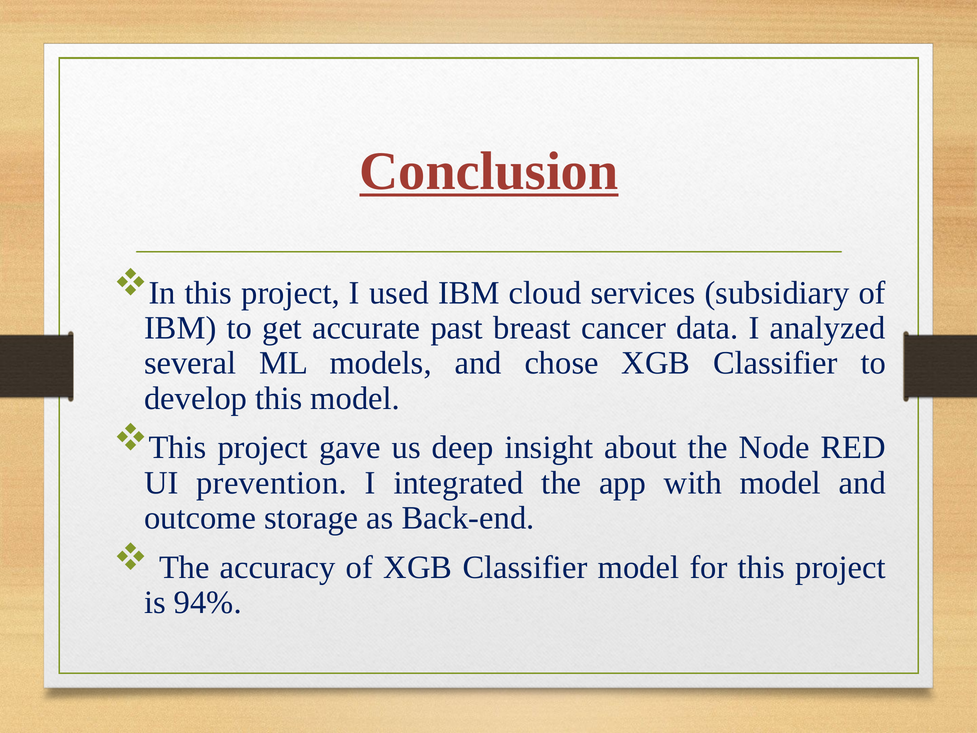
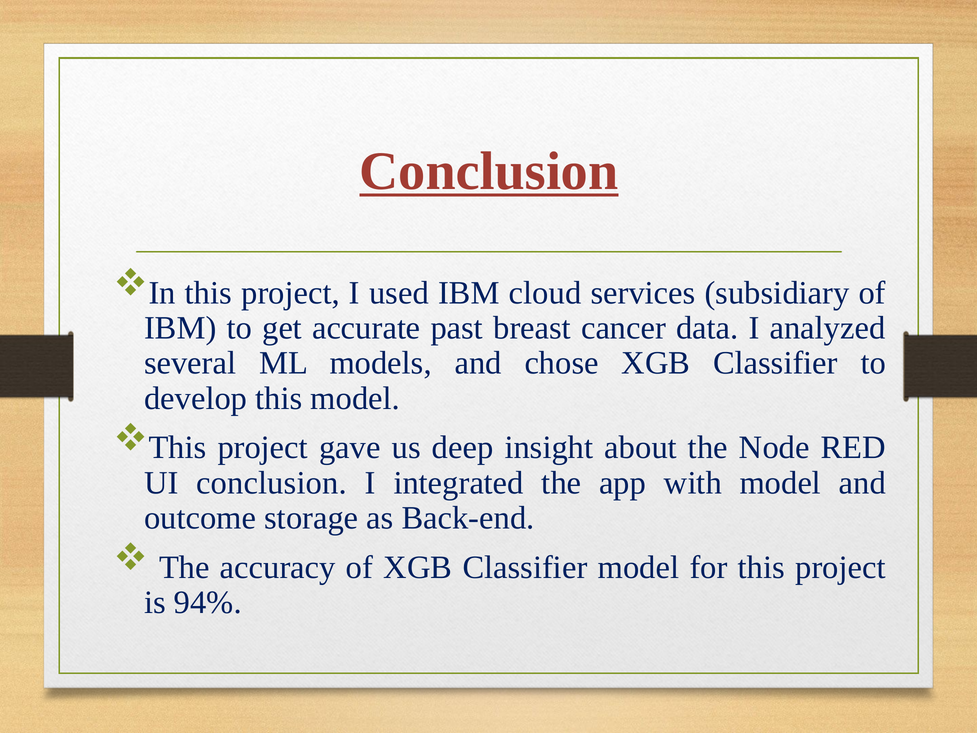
UI prevention: prevention -> conclusion (272, 483)
